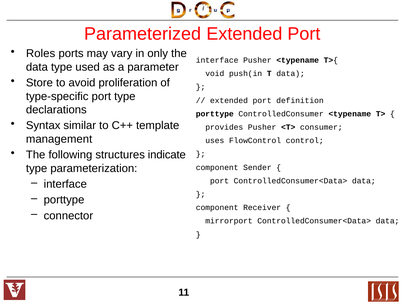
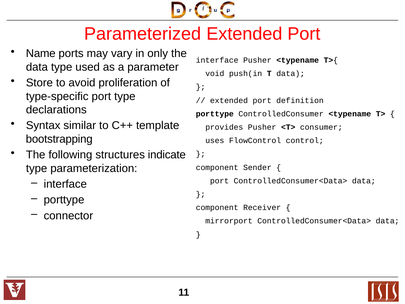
Roles: Roles -> Name (41, 53)
management: management -> bootstrapping (59, 139)
